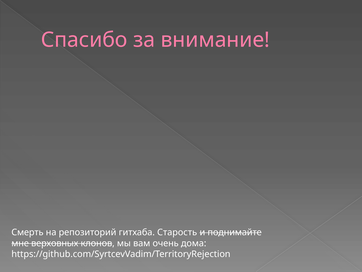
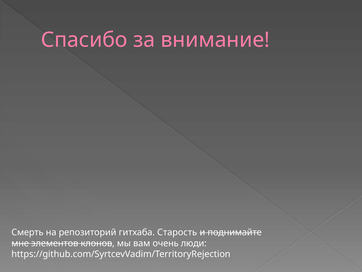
верховных: верховных -> элементов (55, 243)
дома: дома -> люди (194, 243)
